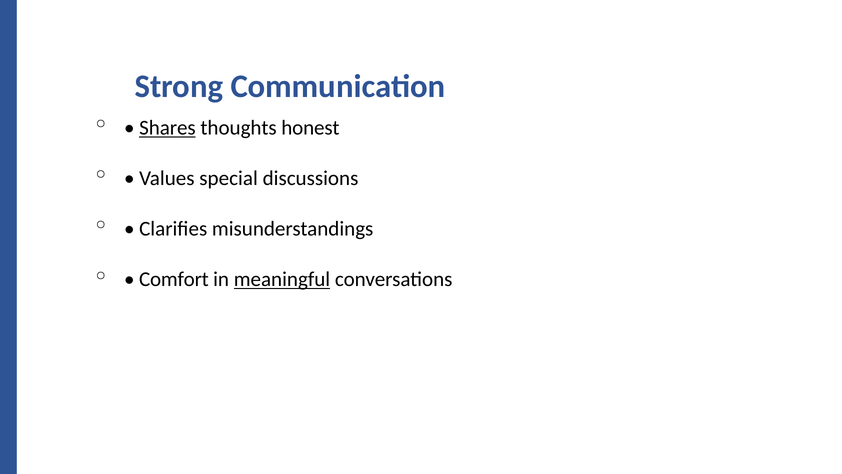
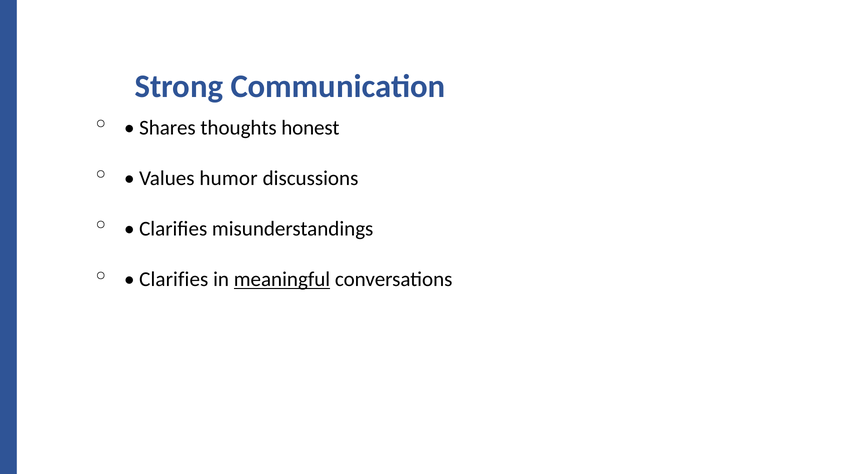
Shares underline: present -> none (167, 128)
special: special -> humor (229, 178)
Comfort: Comfort -> Clarifies (174, 279)
